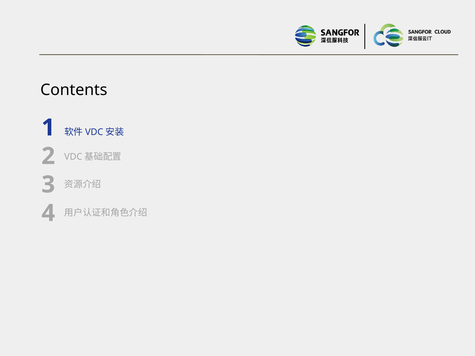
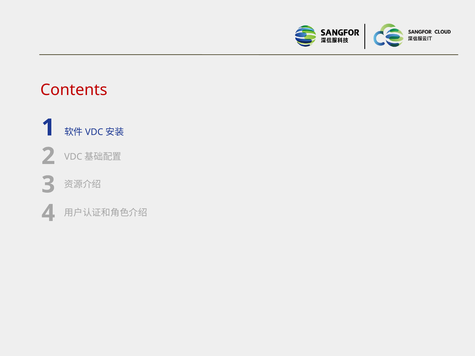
Contents colour: black -> red (74, 90)
